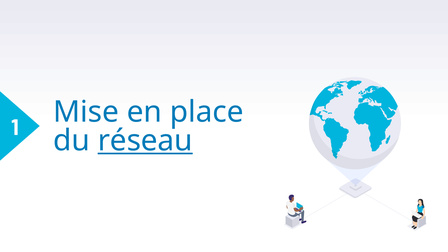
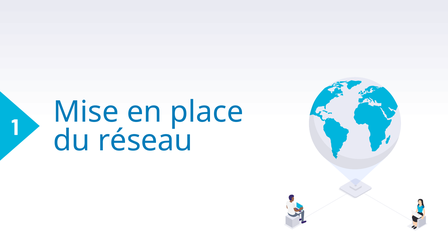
réseau underline: present -> none (145, 141)
